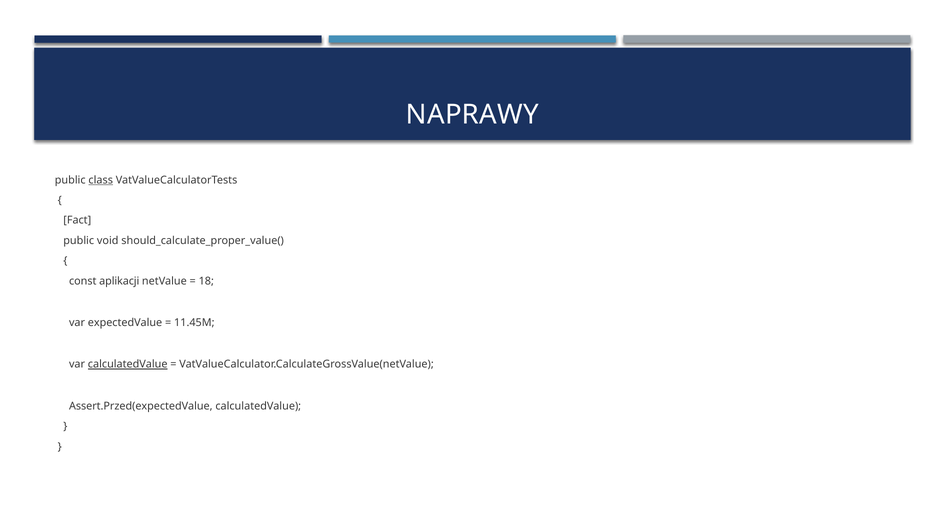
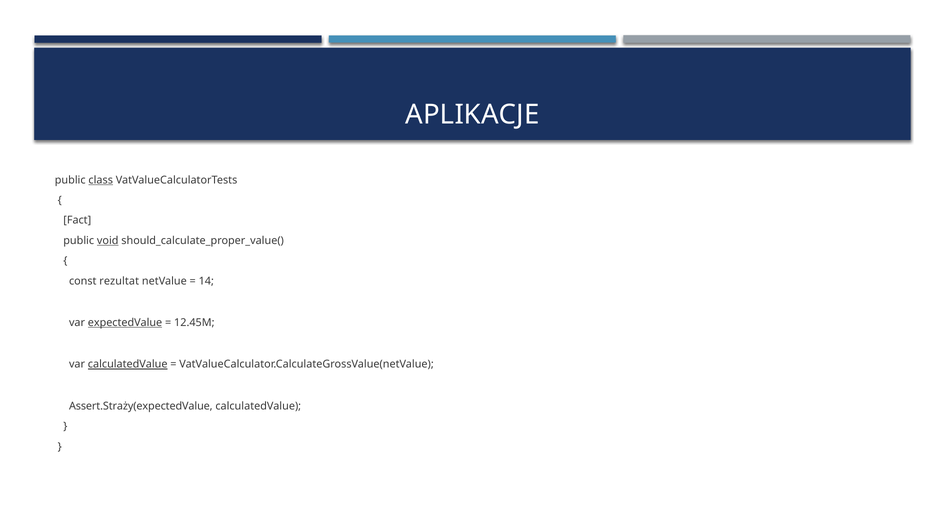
NAPRAWY: NAPRAWY -> APLIKACJE (472, 115)
void underline: none -> present (108, 240)
aplikacji: aplikacji -> rezultat (119, 281)
18: 18 -> 14 (206, 281)
expectedValue underline: none -> present (125, 322)
11.45M: 11.45M -> 12.45M (194, 322)
Assert.Przed(expectedValue: Assert.Przed(expectedValue -> Assert.Straży(expectedValue (141, 406)
